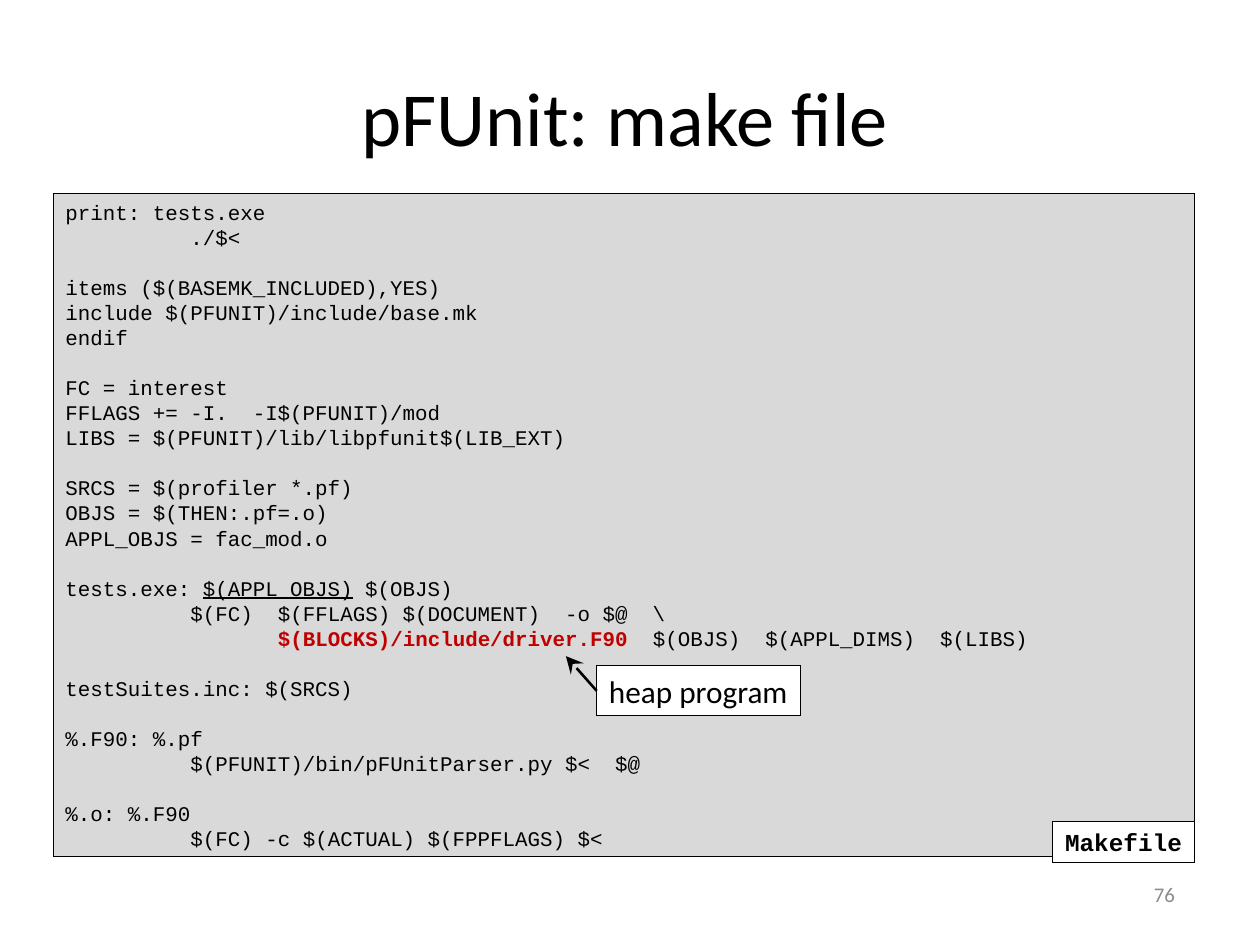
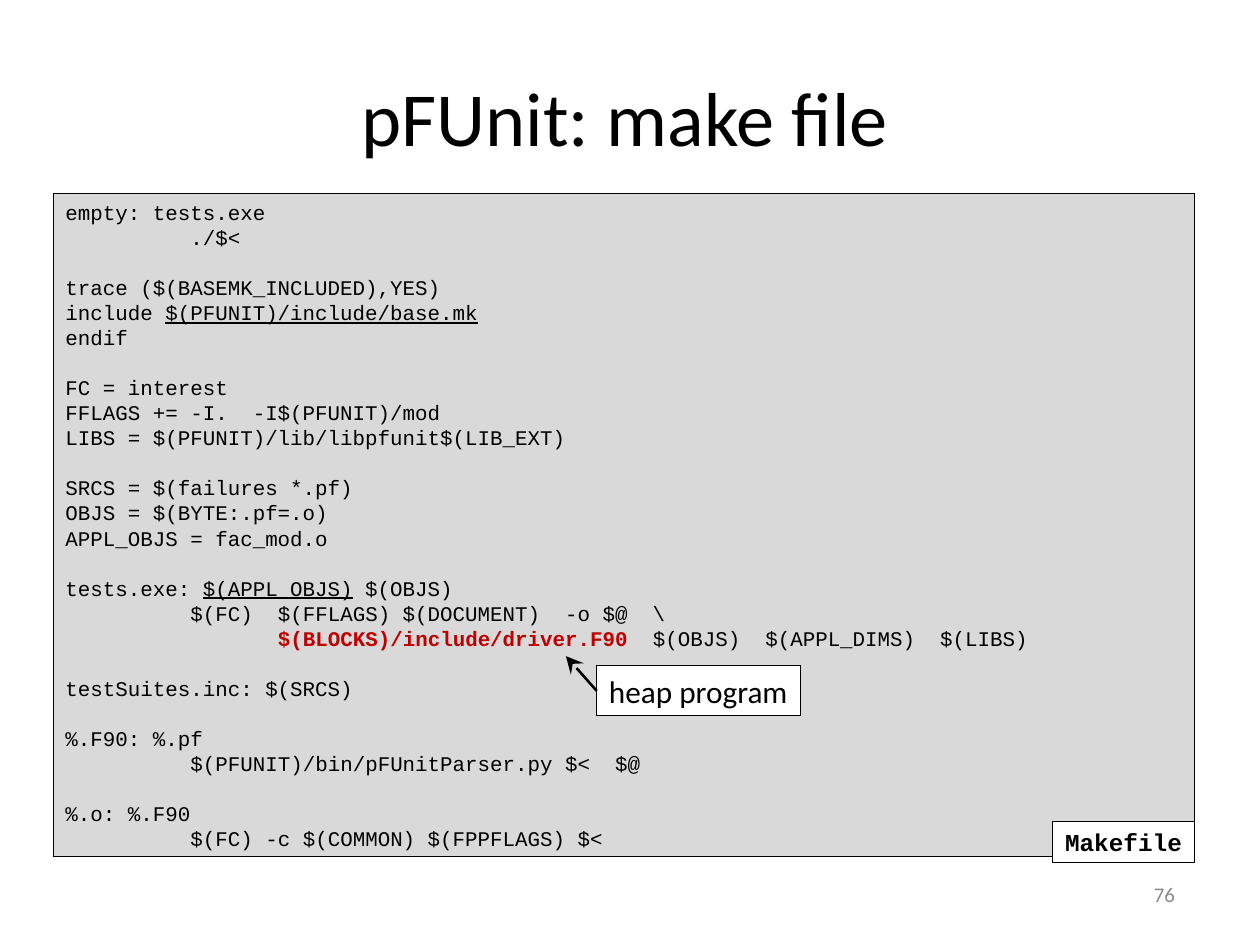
print: print -> empty (103, 214)
items: items -> trace (97, 289)
$(PFUNIT)/include/base.mk underline: none -> present (321, 314)
$(profiler: $(profiler -> $(failures (215, 489)
$(THEN:.pf=.o: $(THEN:.pf=.o -> $(BYTE:.pf=.o (240, 514)
$(ACTUAL: $(ACTUAL -> $(COMMON (359, 839)
